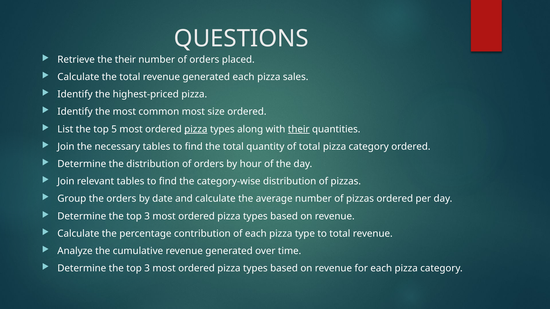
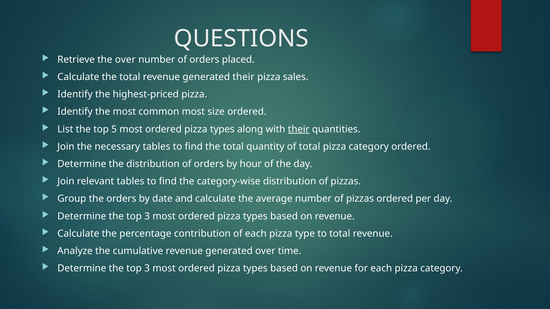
the their: their -> over (125, 60)
generated each: each -> their (244, 77)
pizza underline: present -> none (196, 129)
